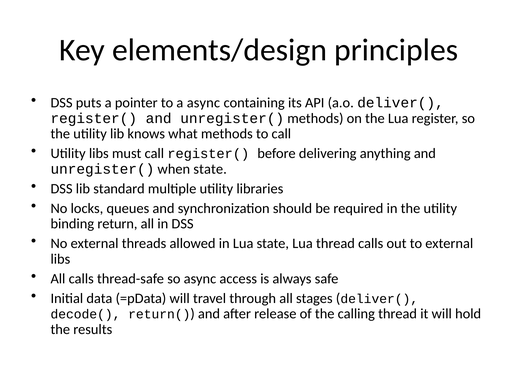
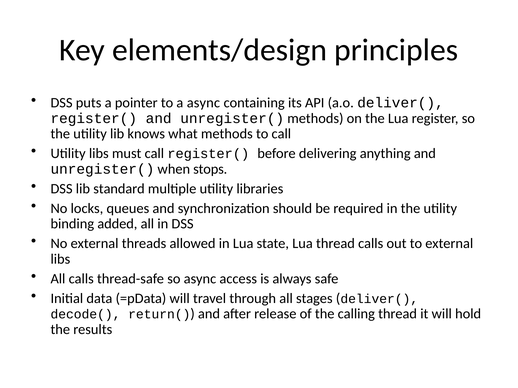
when state: state -> stops (210, 169)
return: return -> added (117, 224)
